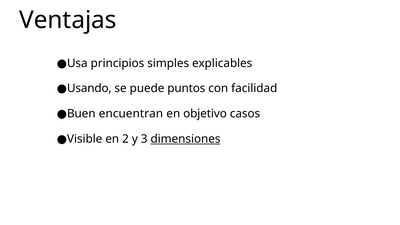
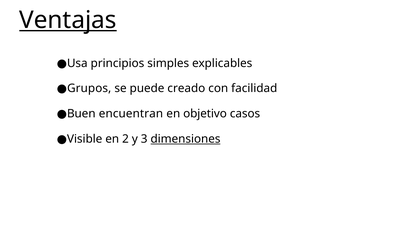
Ventajas underline: none -> present (68, 20)
Usando: Usando -> Grupos (89, 88)
puntos: puntos -> creado (186, 88)
